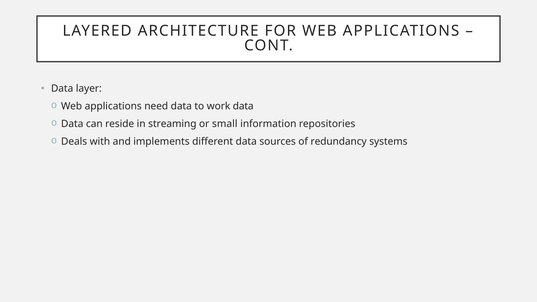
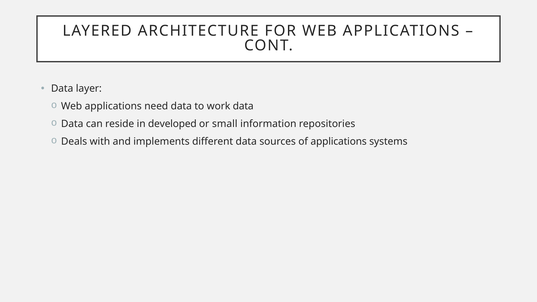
streaming: streaming -> developed (172, 124)
of redundancy: redundancy -> applications (339, 142)
